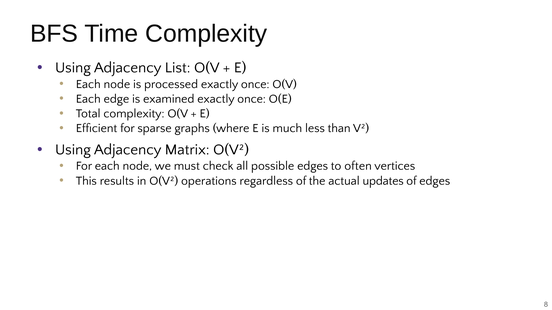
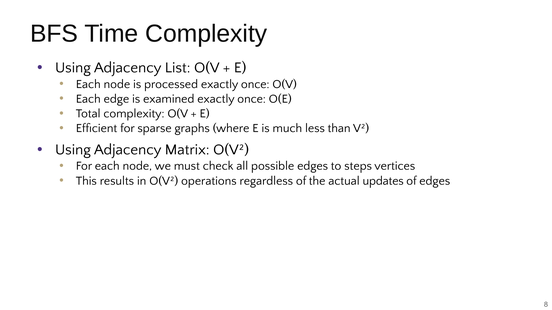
often: often -> steps (358, 166)
